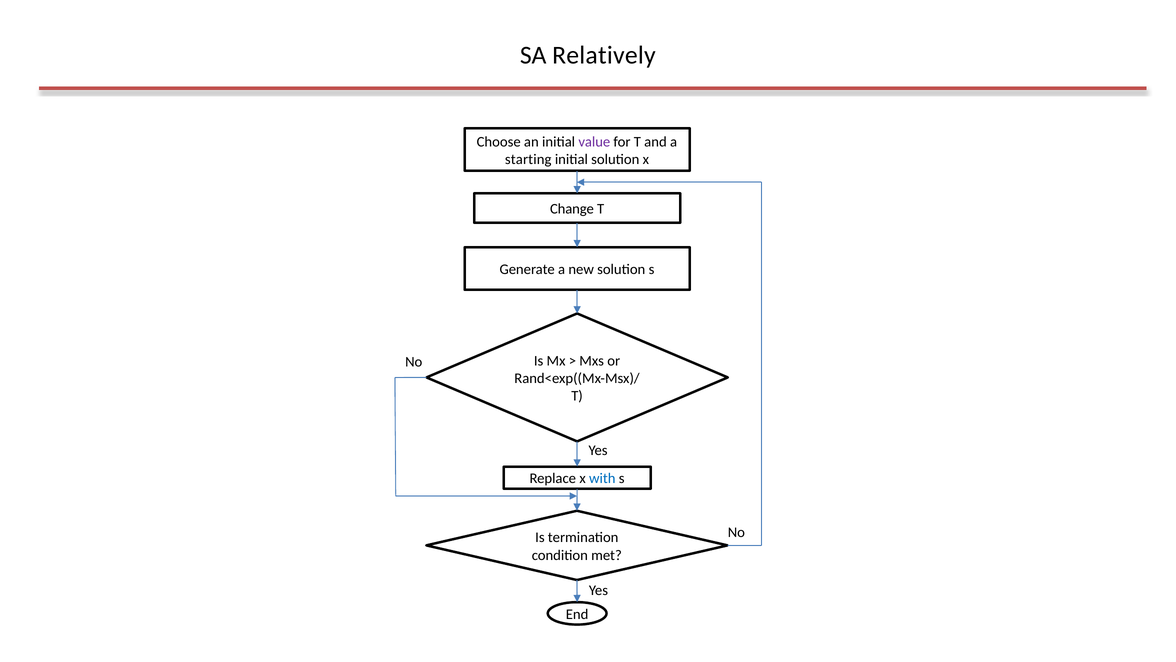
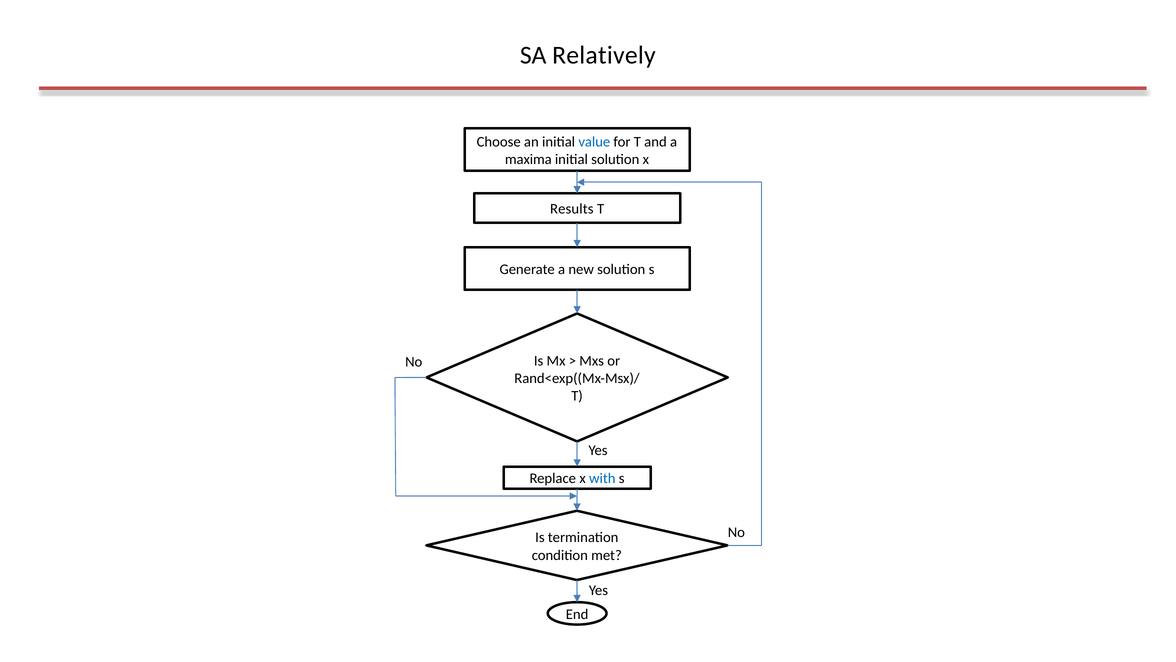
value colour: purple -> blue (594, 142)
starting: starting -> maxima (528, 159)
Change: Change -> Results (572, 209)
